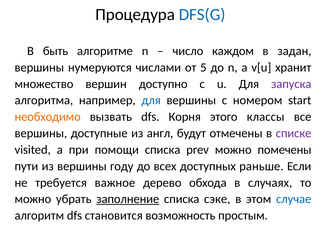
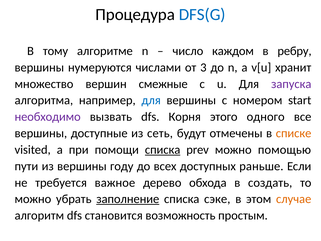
быть: быть -> тому (56, 51)
задан: задан -> ребру (295, 51)
5: 5 -> 3 (203, 67)
доступно: доступно -> смежные (163, 84)
необходимо colour: orange -> purple (48, 117)
классы: классы -> одного (266, 117)
англ: англ -> сеть (160, 133)
списке colour: purple -> orange (294, 133)
списка underline: none -> present (163, 150)
помечены: помечены -> помощью (284, 150)
случаях: случаях -> создать (270, 182)
случае colour: blue -> orange (294, 199)
